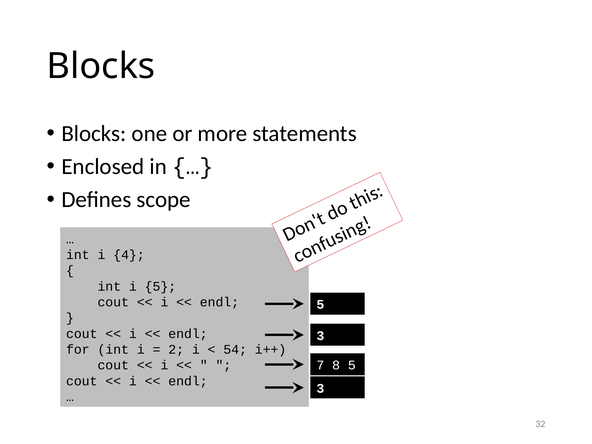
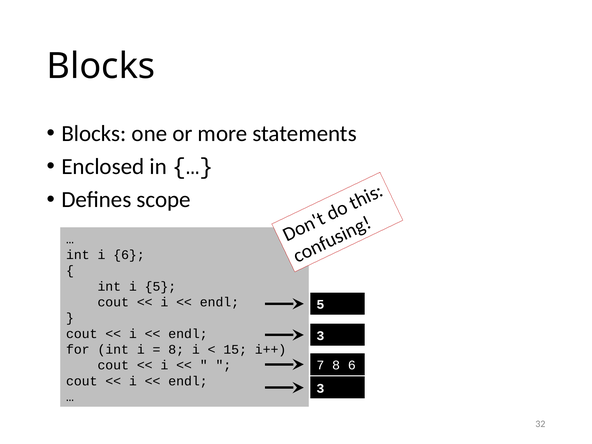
i 4: 4 -> 6 (129, 255)
2: 2 -> 8 (176, 349)
54: 54 -> 15 (235, 349)
8 5: 5 -> 6 (352, 365)
